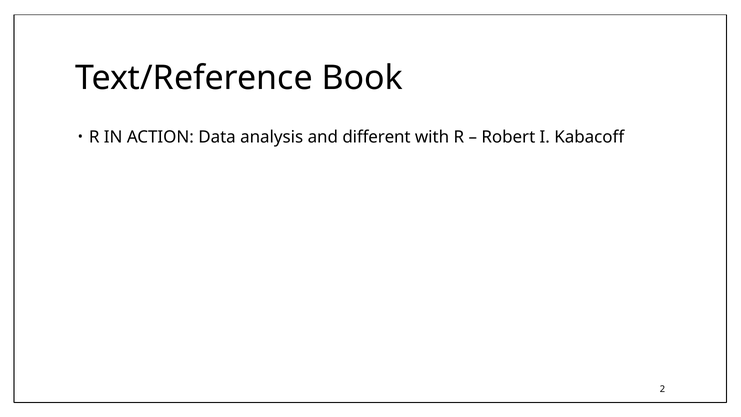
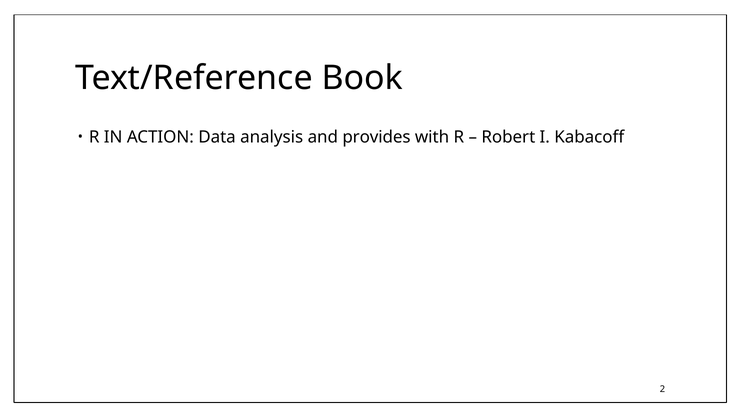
different: different -> provides (376, 137)
